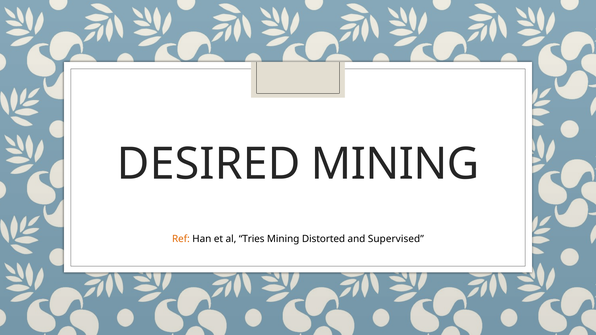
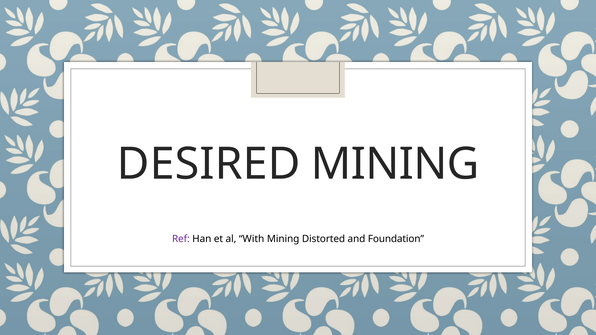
Ref colour: orange -> purple (181, 239)
Tries: Tries -> With (252, 239)
Supervised: Supervised -> Foundation (396, 239)
